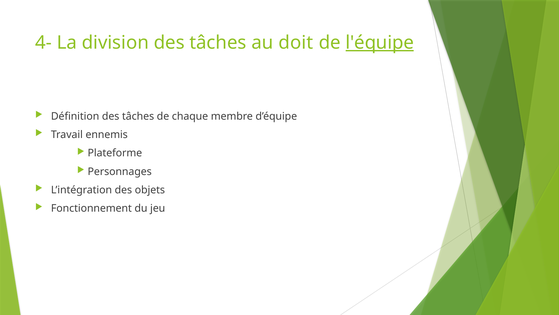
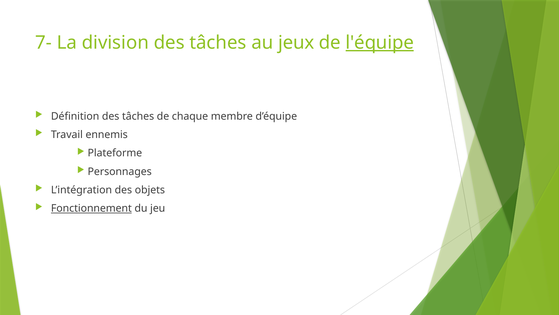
4-: 4- -> 7- (44, 43)
doit: doit -> jeux (296, 43)
Fonctionnement underline: none -> present (91, 208)
